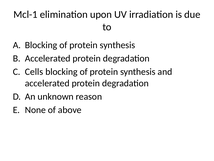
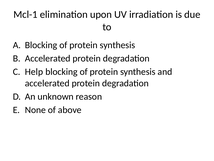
Cells: Cells -> Help (34, 72)
